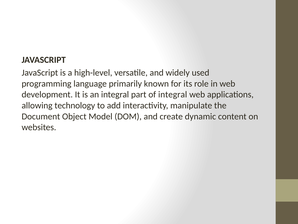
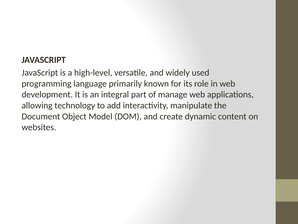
of integral: integral -> manage (173, 94)
